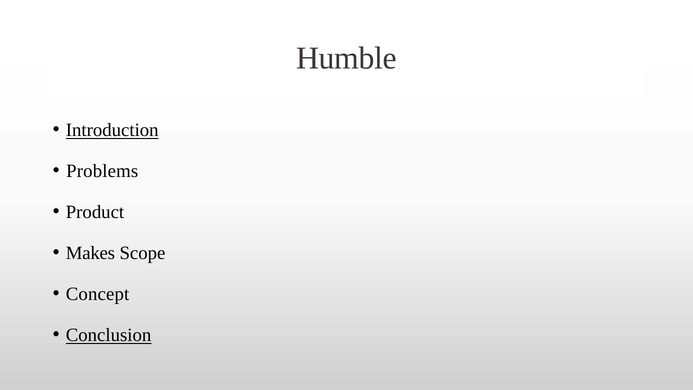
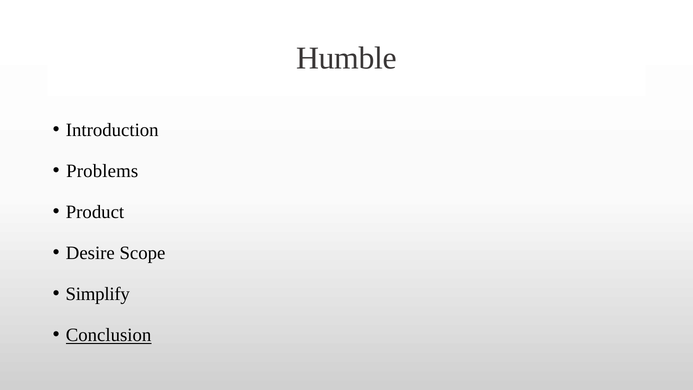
Introduction underline: present -> none (112, 130)
Makes: Makes -> Desire (90, 253)
Concept: Concept -> Simplify (98, 294)
